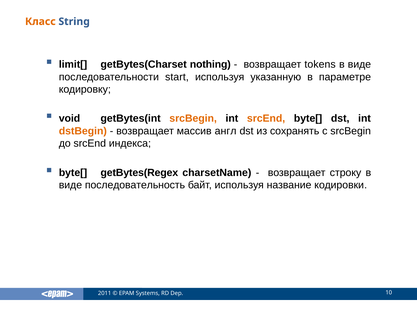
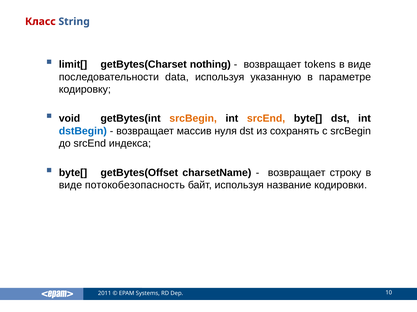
Класс colour: orange -> red (40, 22)
start: start -> data (177, 77)
dstBegin colour: orange -> blue (83, 131)
англ: англ -> нуля (226, 131)
getBytes(Regex: getBytes(Regex -> getBytes(Offset (139, 173)
последовательность: последовательность -> потокобезопасность (135, 186)
